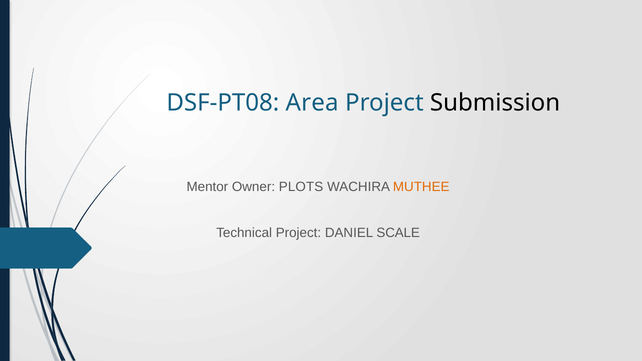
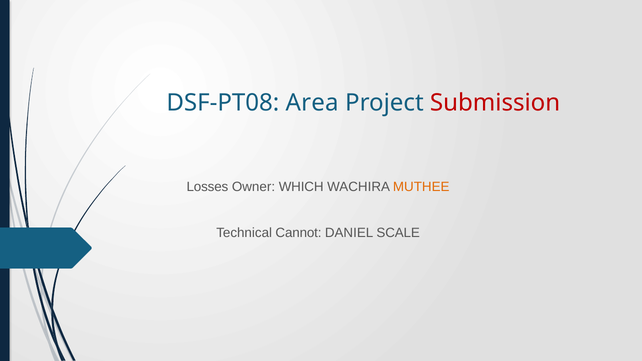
Submission colour: black -> red (495, 103)
Mentor: Mentor -> Losses (207, 187)
PLOTS: PLOTS -> WHICH (301, 187)
Technical Project: Project -> Cannot (299, 233)
